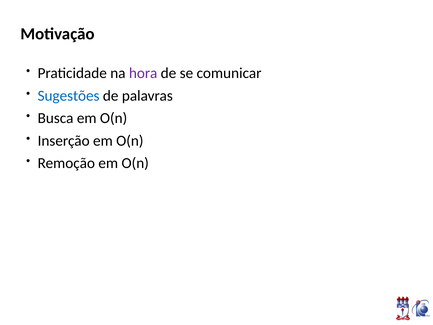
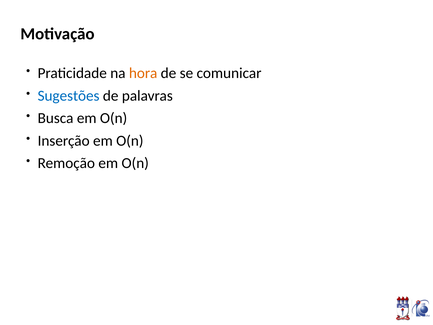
hora colour: purple -> orange (143, 73)
